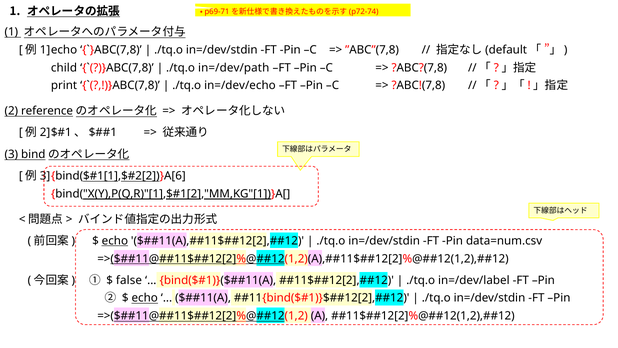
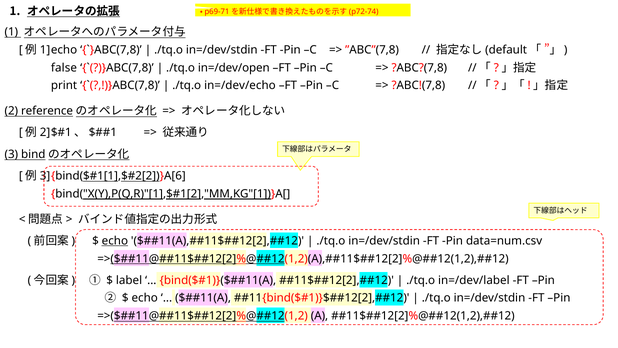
child: child -> false (64, 68)
in=/dev/path: in=/dev/path -> in=/dev/open (234, 68)
false: false -> label (129, 280)
echo underline: present -> none (145, 298)
